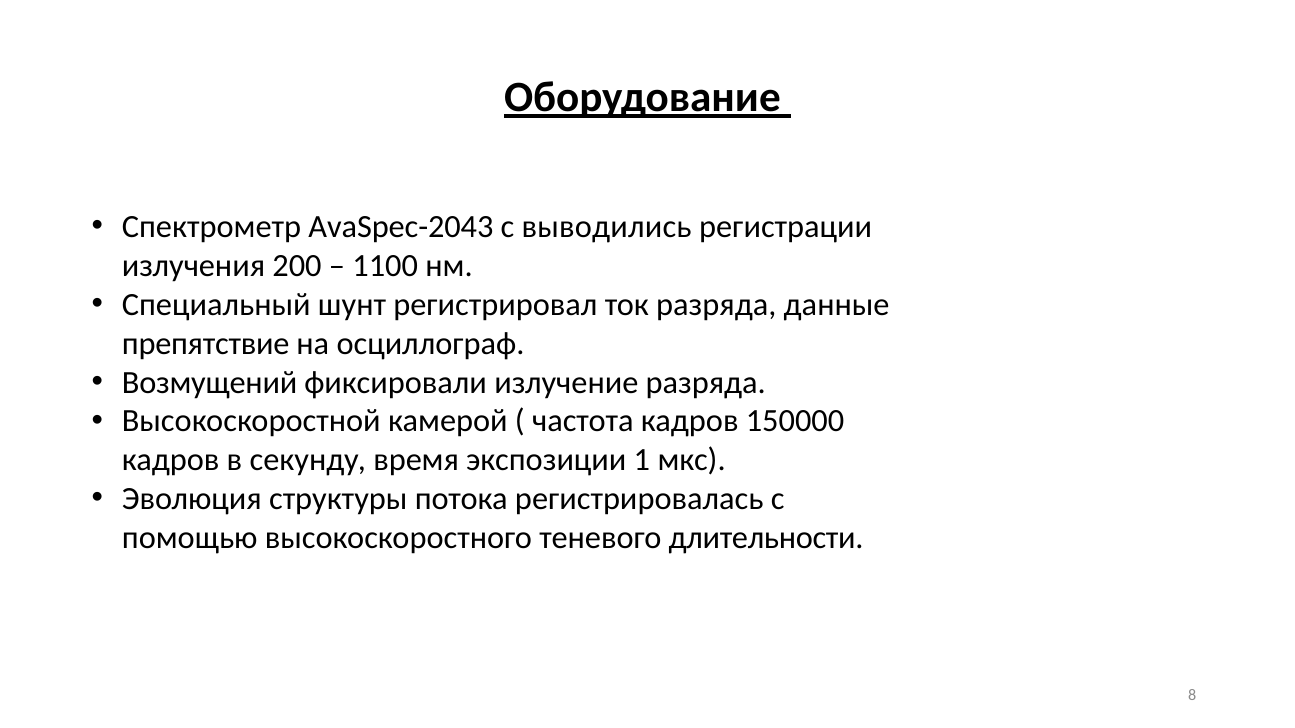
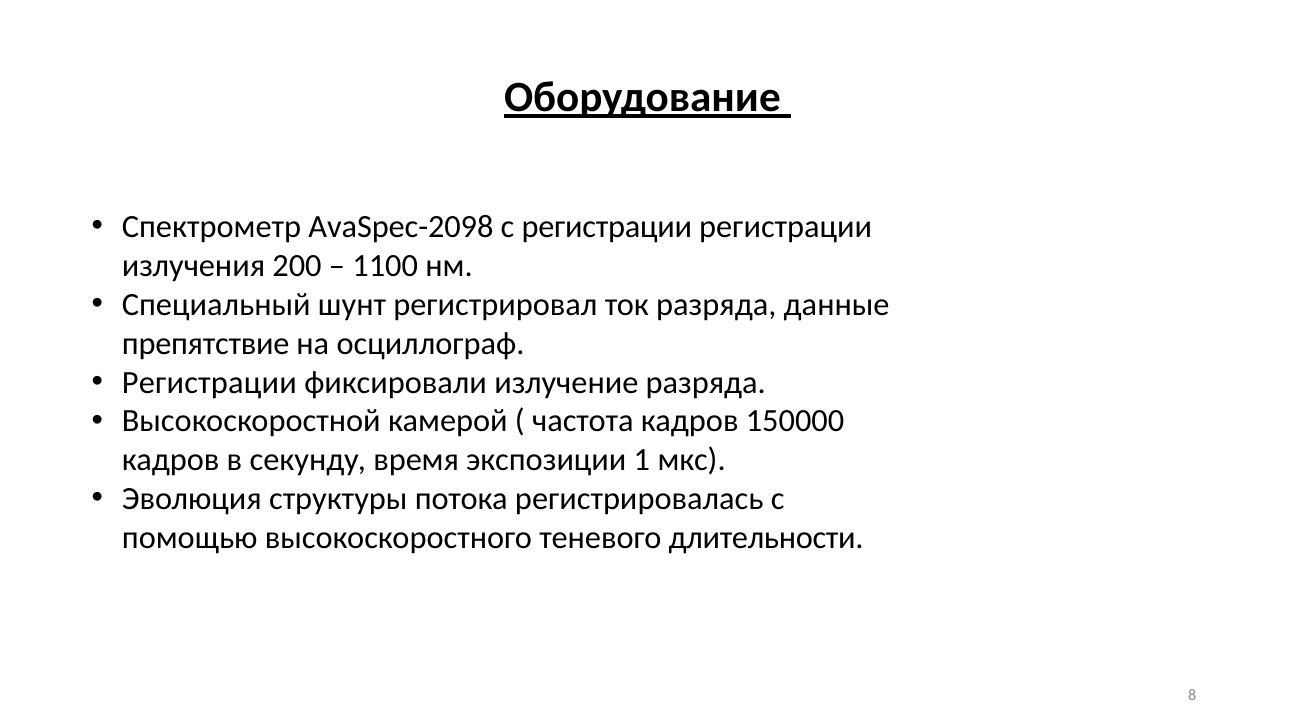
AvaSpec-2043: AvaSpec-2043 -> AvaSpec-2098 (401, 227)
с выводились: выводились -> регистрации (607, 227)
Возмущений: Возмущений -> Регистрации (209, 383)
